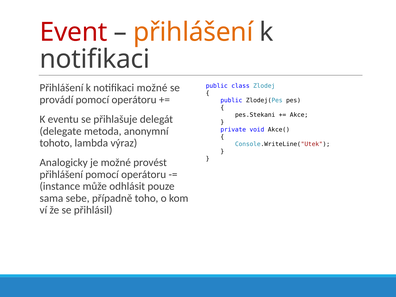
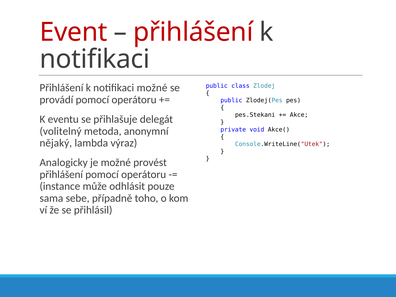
přihlášení colour: orange -> red (193, 32)
delegate: delegate -> volitelný (61, 131)
tohoto: tohoto -> nějaký (56, 143)
